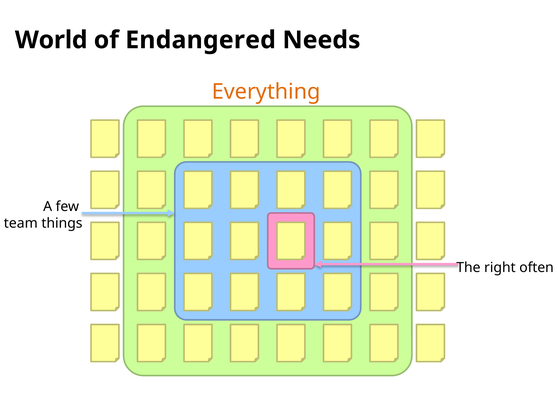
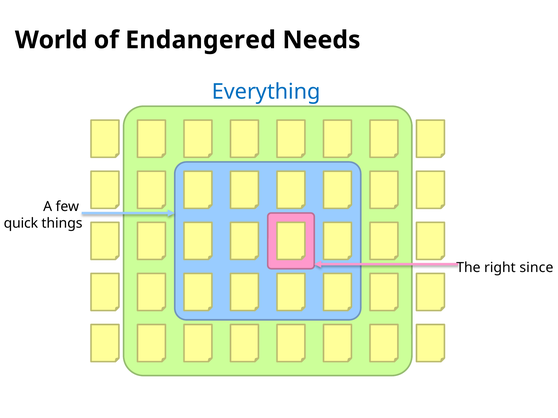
Everything colour: orange -> blue (266, 92)
team: team -> quick (21, 223)
often: often -> since (536, 268)
